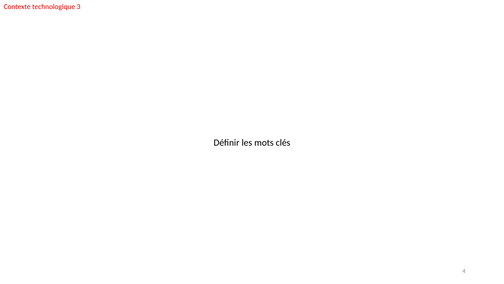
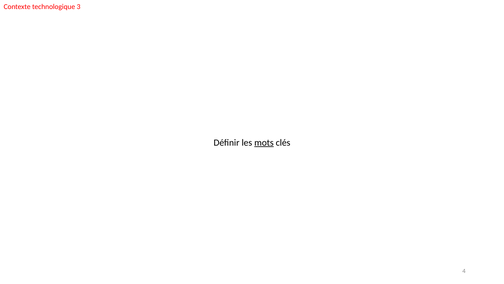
mots underline: none -> present (264, 142)
